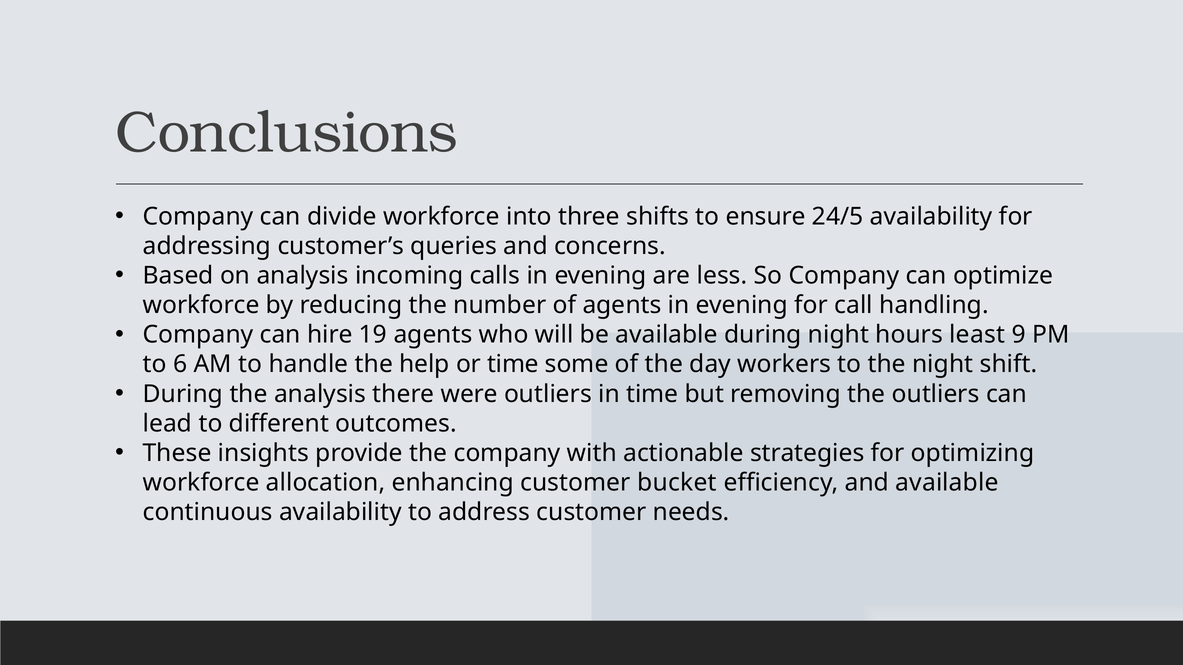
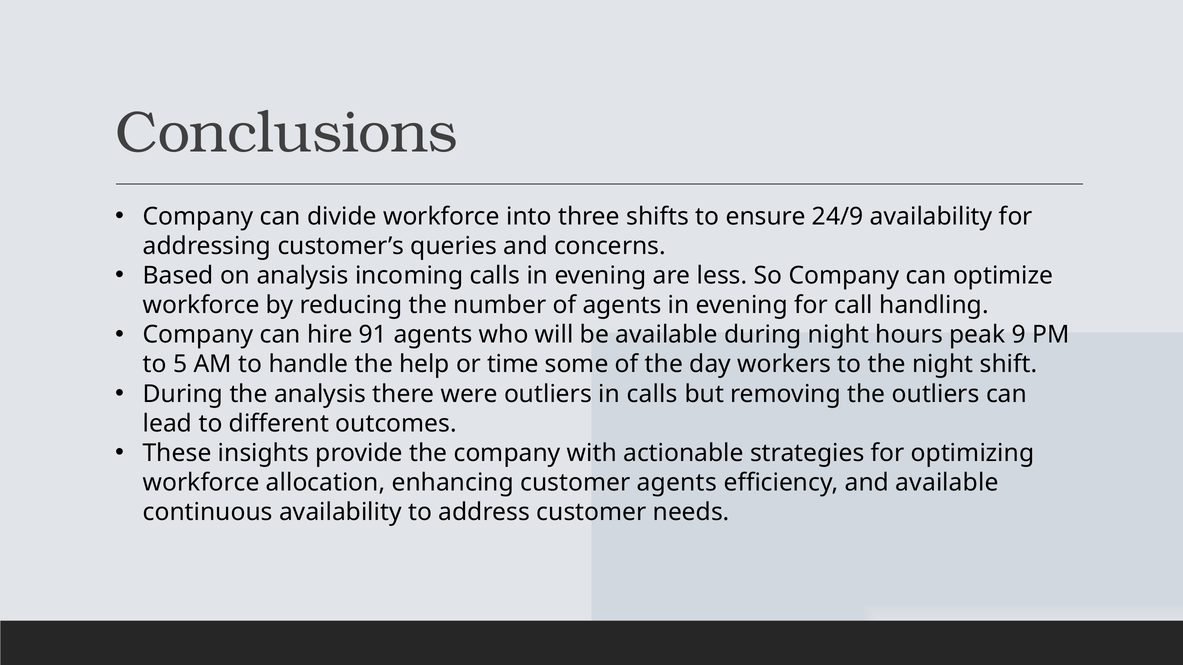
24/5: 24/5 -> 24/9 (838, 217)
19: 19 -> 91 (373, 335)
least: least -> peak (977, 335)
6: 6 -> 5 (180, 365)
in time: time -> calls (652, 394)
customer bucket: bucket -> agents (677, 483)
